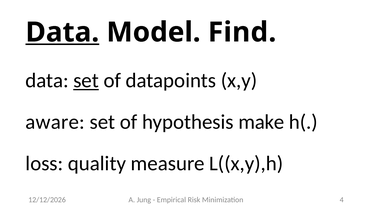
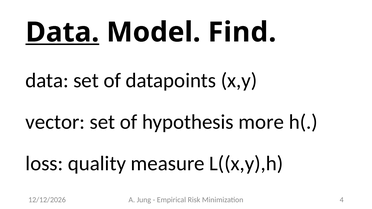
set underline: present -> none (86, 81)
aware: aware -> vector (55, 122)
make: make -> more (261, 122)
